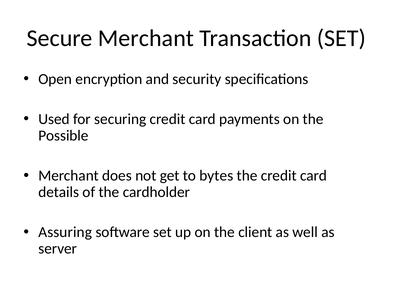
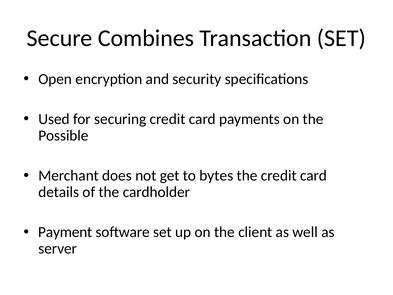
Secure Merchant: Merchant -> Combines (146, 38)
Assuring: Assuring -> Payment (65, 232)
